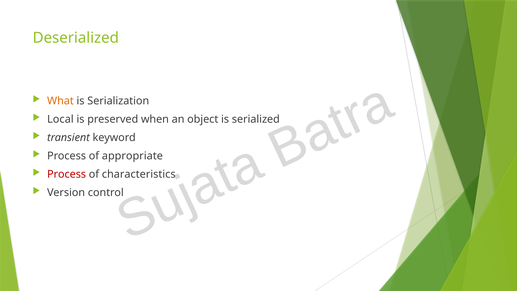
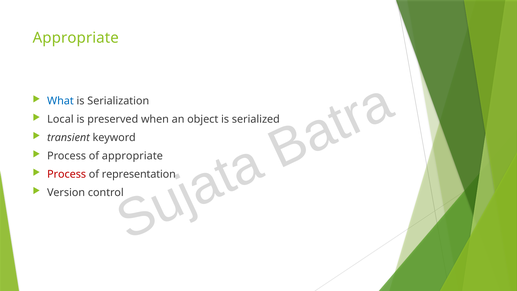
Deserialized: Deserialized -> Appropriate (76, 38)
What colour: orange -> blue (60, 101)
characteristics: characteristics -> representation (139, 174)
